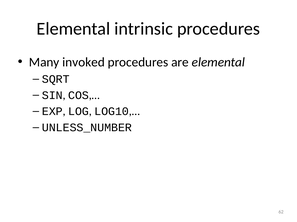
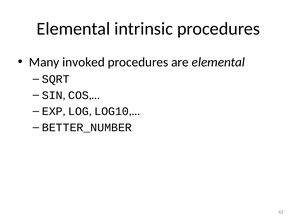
UNLESS_NUMBER: UNLESS_NUMBER -> BETTER_NUMBER (87, 128)
